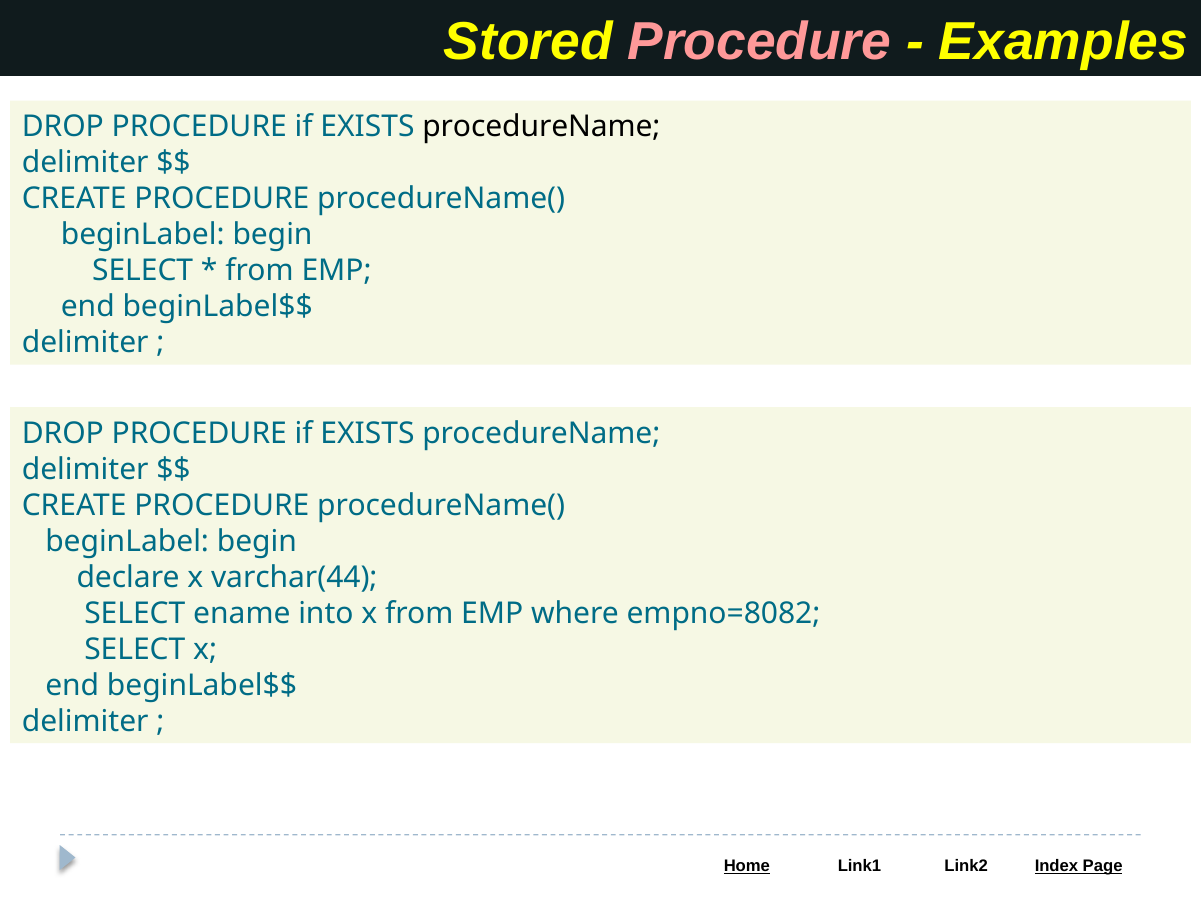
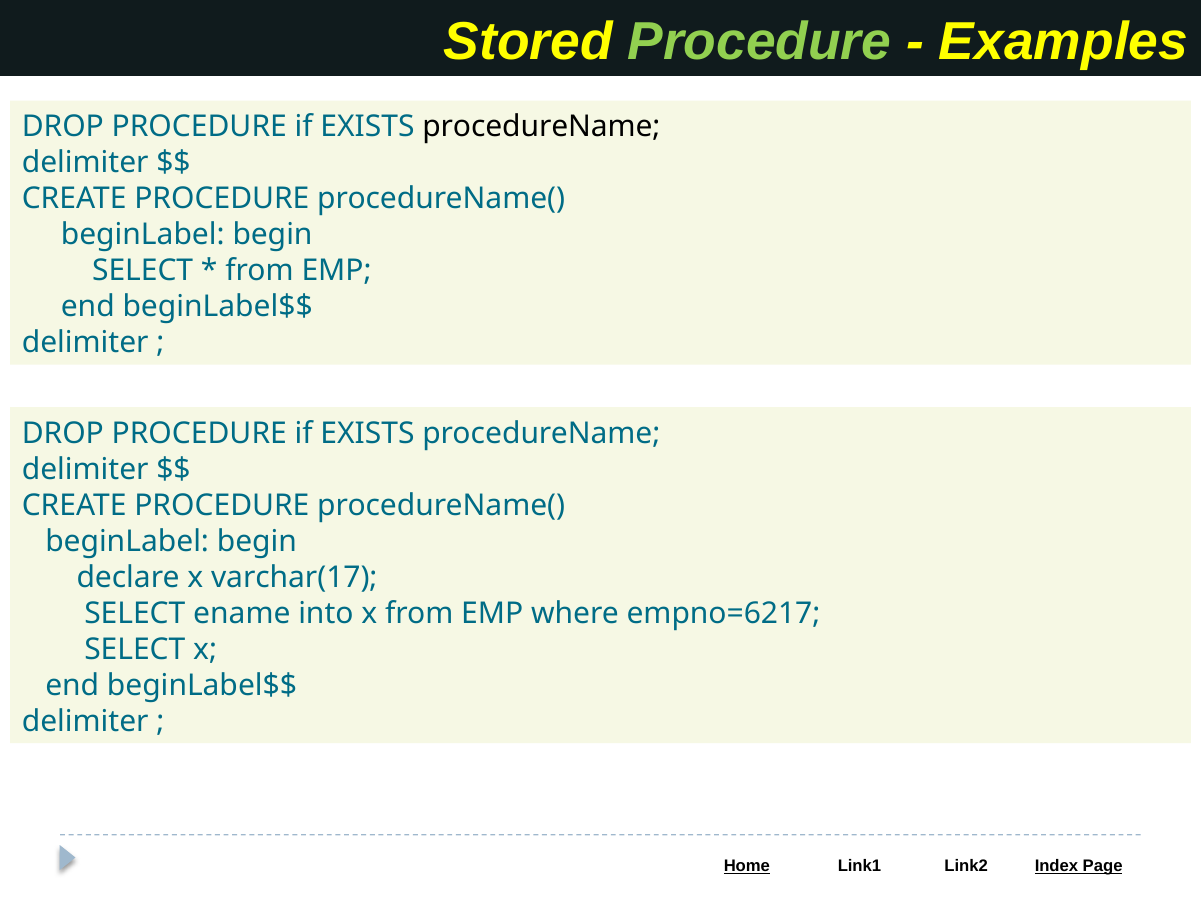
Procedure colour: pink -> light green (759, 42)
varchar(44: varchar(44 -> varchar(17 (294, 577)
empno=8082: empno=8082 -> empno=6217 (723, 613)
